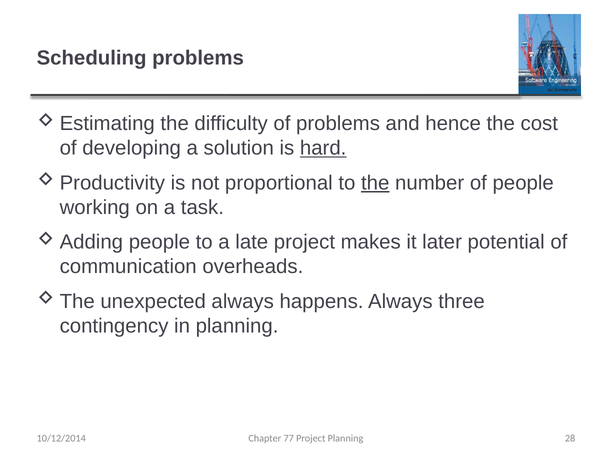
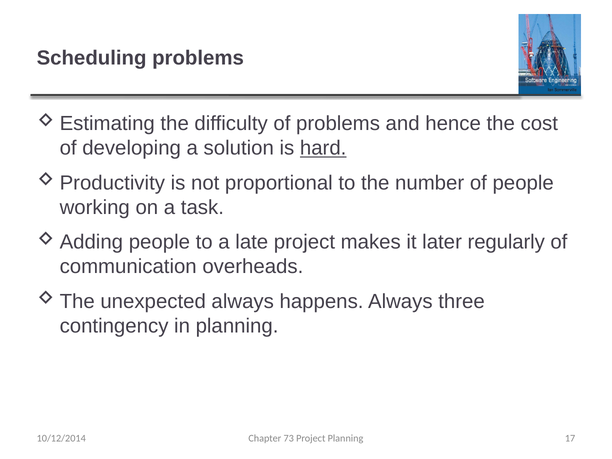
the underline: present -> none (375, 183)
potential: potential -> regularly (506, 242)
77: 77 -> 73 (289, 438)
28: 28 -> 17 (570, 438)
